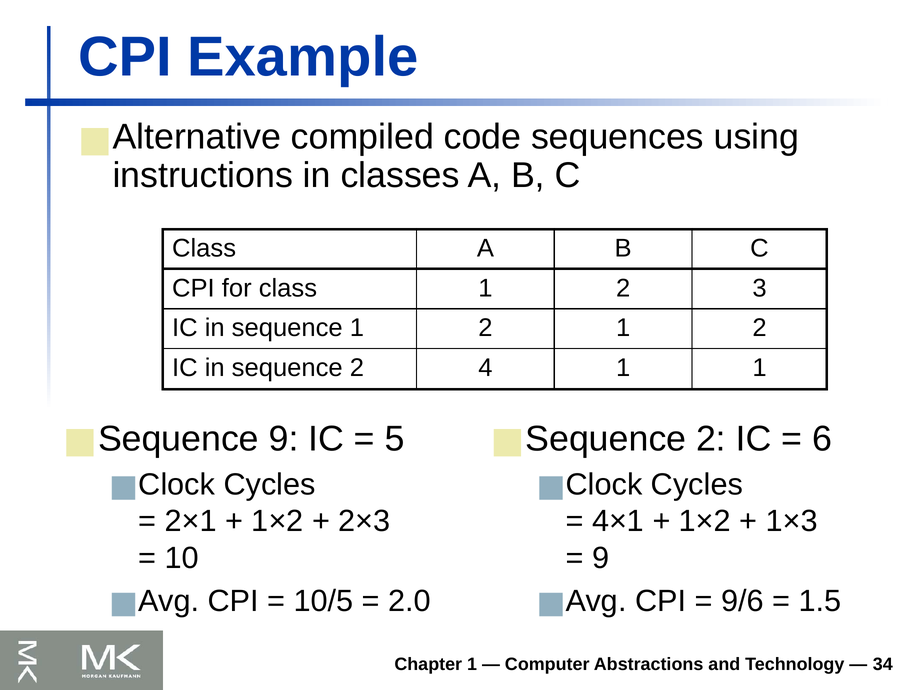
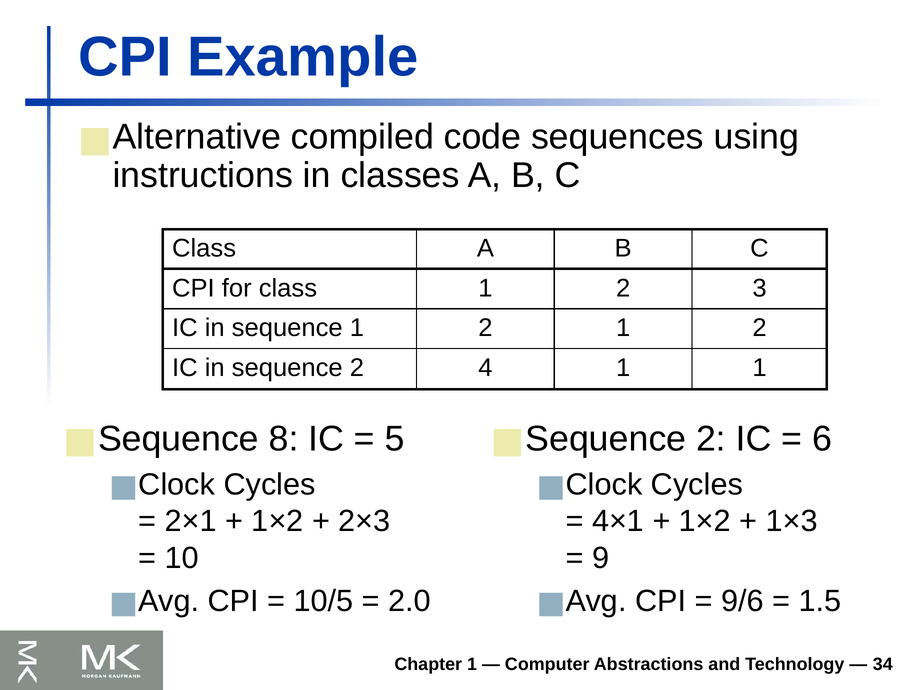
Sequence 9: 9 -> 8 (284, 439)
